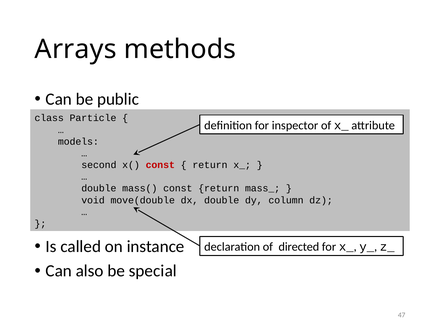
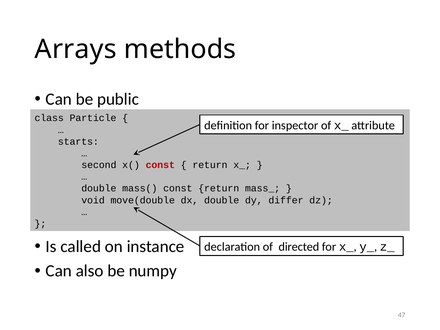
models: models -> starts (78, 142)
column: column -> differ (286, 200)
special: special -> numpy (153, 271)
